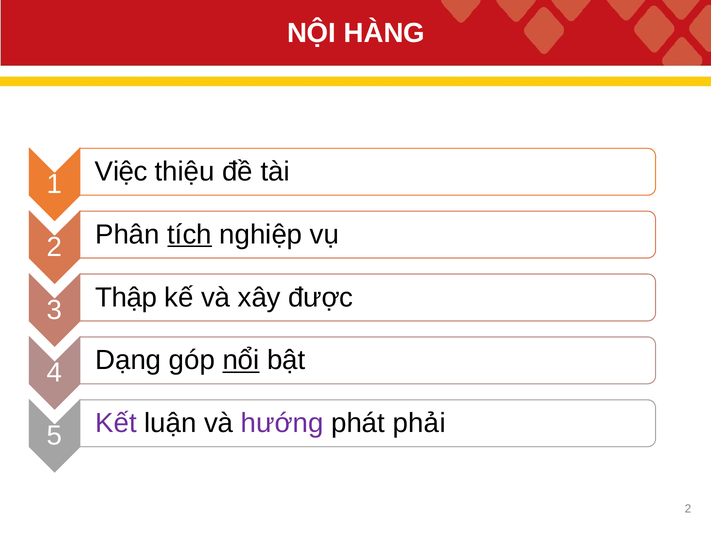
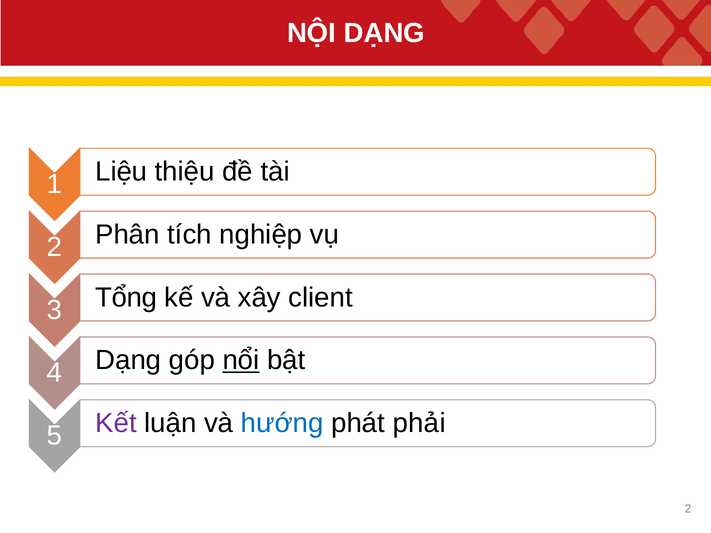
NỘI HÀNG: HÀNG -> DẠNG (384, 33)
Việc: Việc -> Liệu (121, 172)
tích underline: present -> none (190, 235)
Thập: Thập -> Tổng (126, 298)
được: được -> client (321, 298)
hướng colour: purple -> blue (282, 423)
